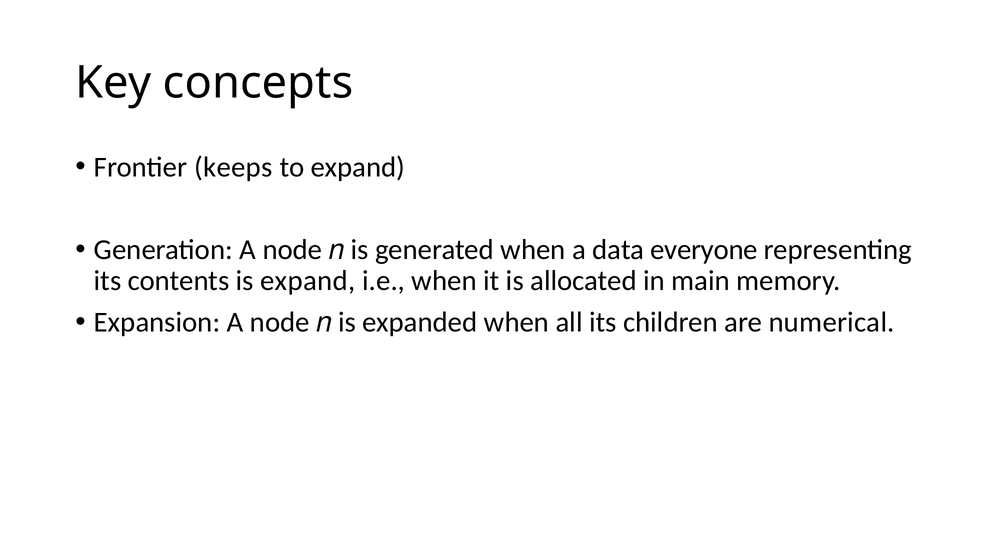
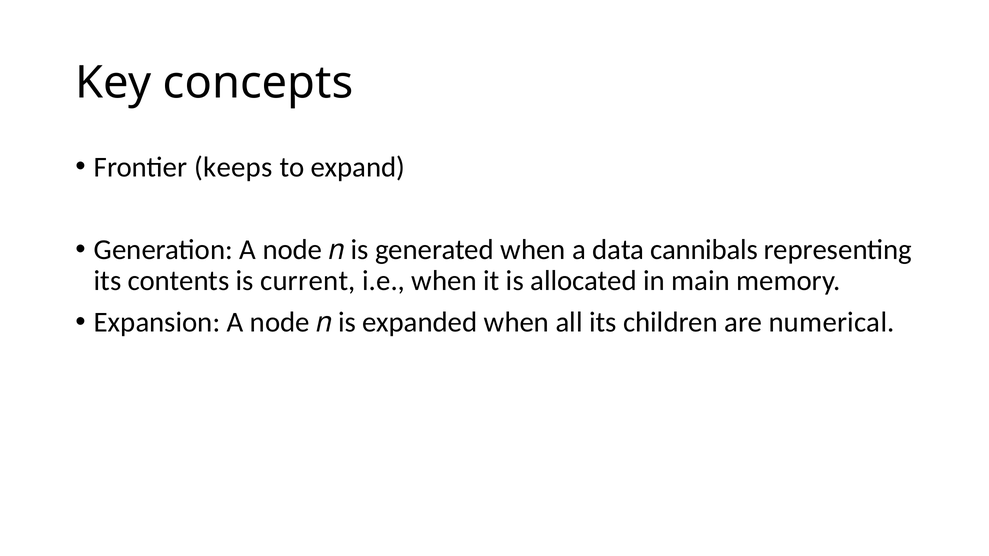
everyone: everyone -> cannibals (704, 250)
is expand: expand -> current (308, 281)
